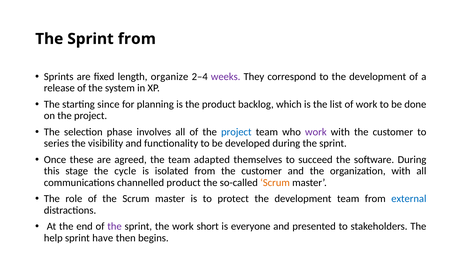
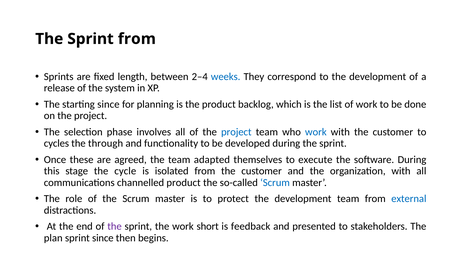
organize: organize -> between (170, 77)
weeks colour: purple -> blue (226, 77)
work colour: purple -> blue (316, 132)
series: series -> cycles (56, 143)
visibility: visibility -> through (106, 143)
succeed: succeed -> execute (315, 160)
Scrum colour: orange -> blue (275, 182)
everyone: everyone -> feedback (251, 226)
help: help -> plan (53, 238)
sprint have: have -> since (103, 238)
